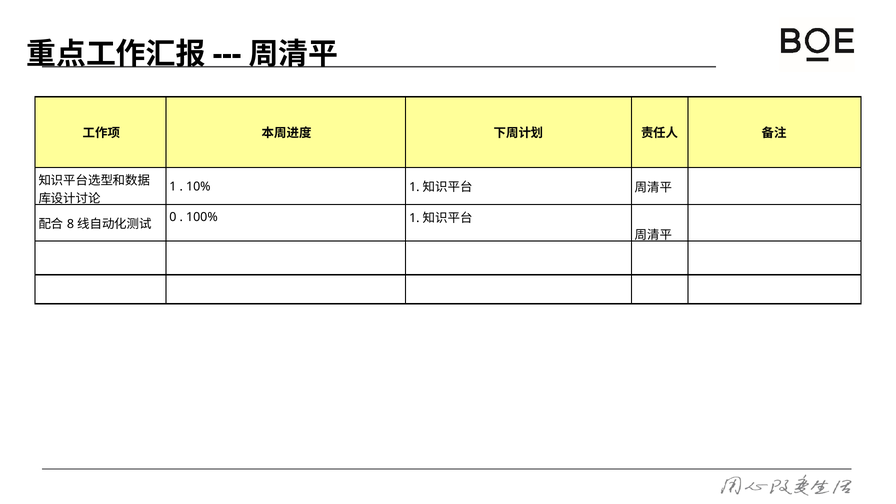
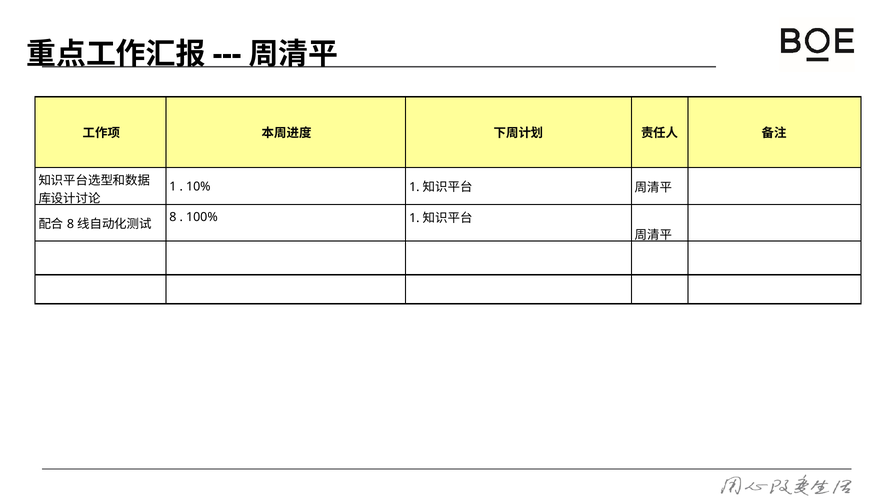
0: 0 -> 8 (173, 217)
